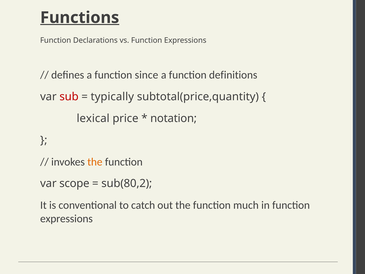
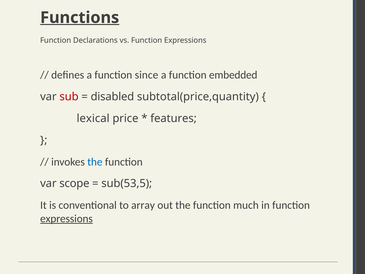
definitions: definitions -> embedded (233, 75)
typically: typically -> disabled (112, 97)
notation: notation -> features (174, 118)
the colour: orange -> blue (95, 162)
sub(80,2: sub(80,2 -> sub(53,5 (127, 183)
catch: catch -> array (143, 205)
expressions underline: none -> present (66, 218)
